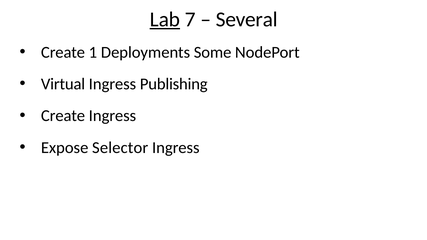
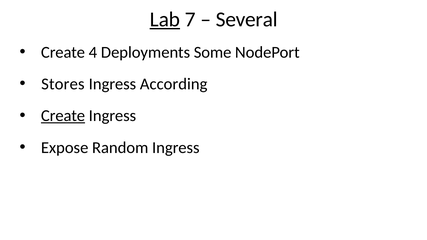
1: 1 -> 4 (93, 52)
Virtual: Virtual -> Stores (63, 84)
Publishing: Publishing -> According (174, 84)
Create underline: none -> present (63, 116)
Selector: Selector -> Random (120, 148)
